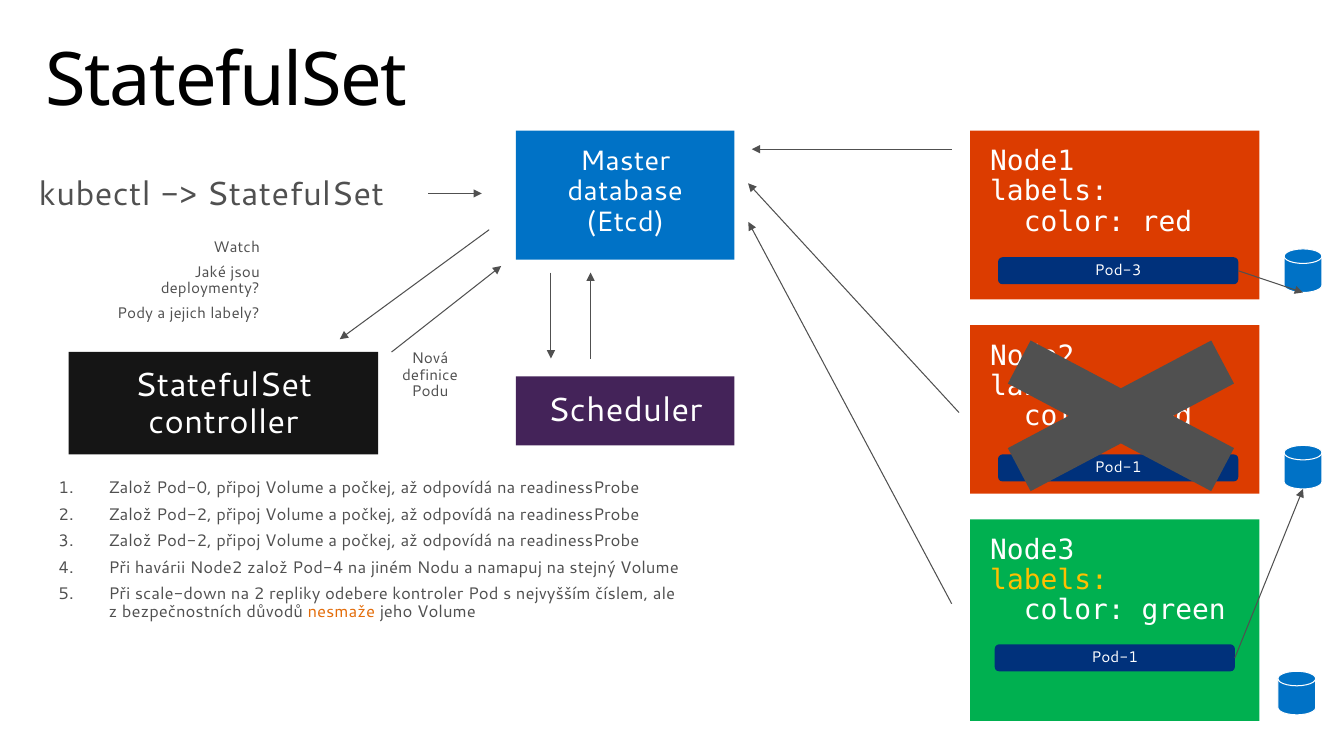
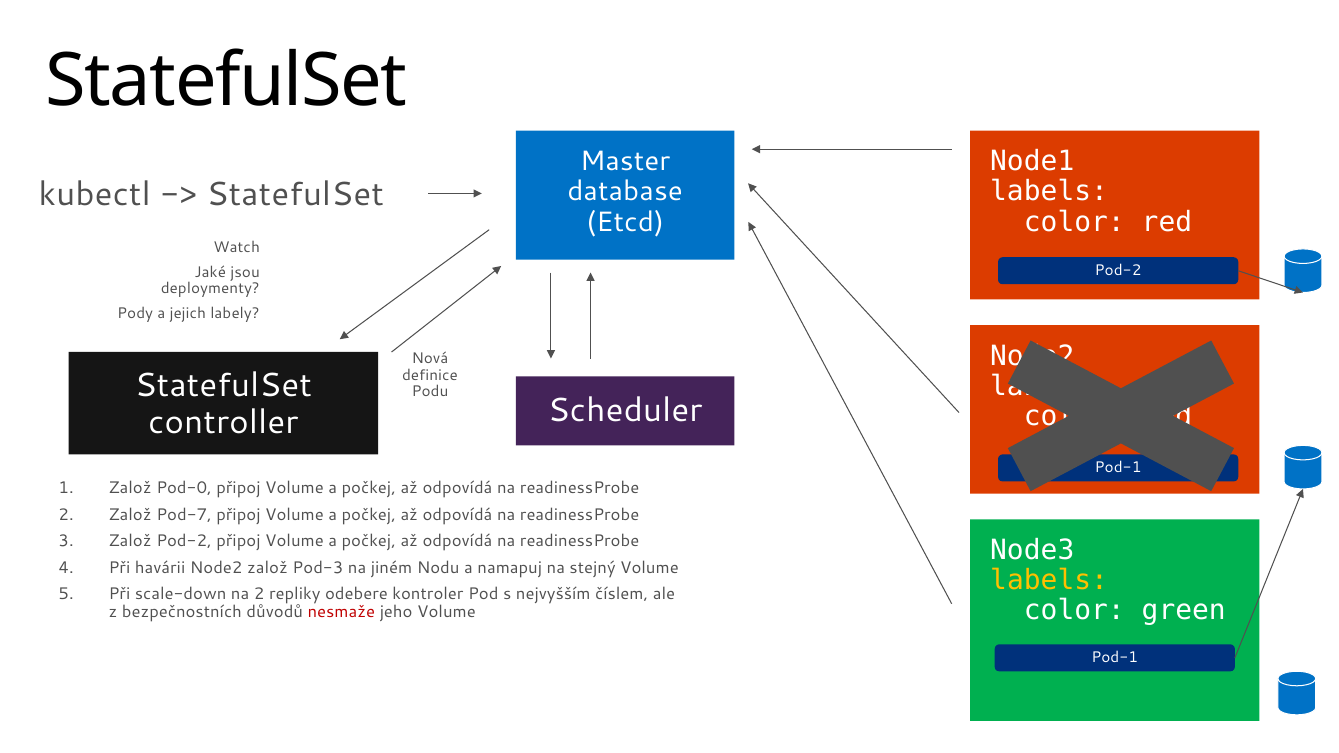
Pod-3: Pod-3 -> Pod-2 (1118, 271)
2 Založ Pod-2: Pod-2 -> Pod-7 (184, 515)
Pod-4: Pod-4 -> Pod-3 (318, 568)
nesmaže colour: orange -> red (341, 612)
